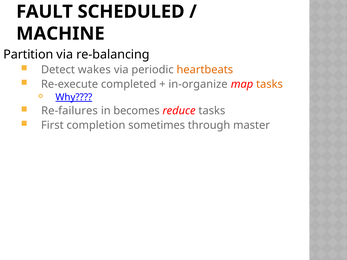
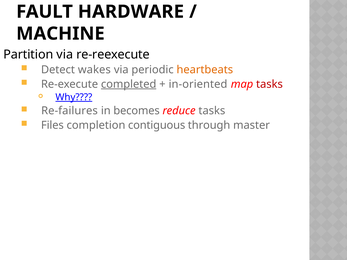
SCHEDULED: SCHEDULED -> HARDWARE (131, 12)
re-balancing: re-balancing -> re-reexecute (113, 55)
completed underline: none -> present (129, 84)
in-organize: in-organize -> in-oriented (198, 84)
tasks colour: orange -> red (269, 84)
First: First -> Files (52, 125)
sometimes: sometimes -> contiguous (157, 125)
